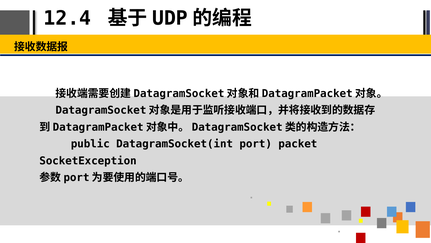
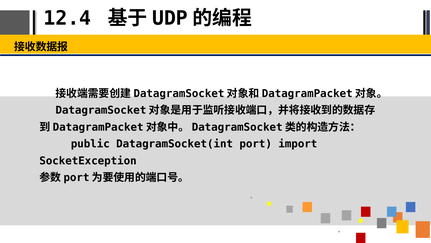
packet: packet -> import (298, 144)
